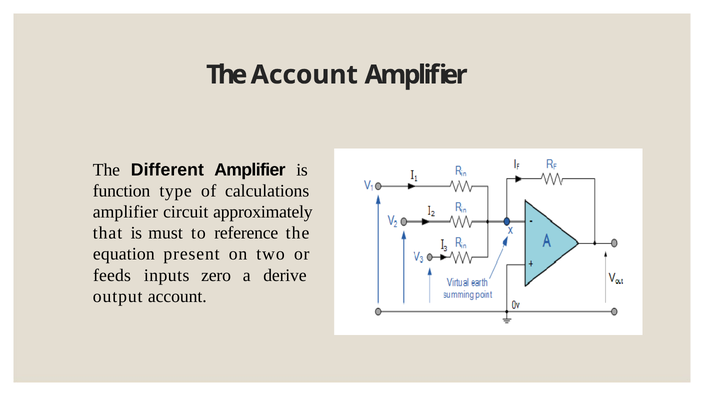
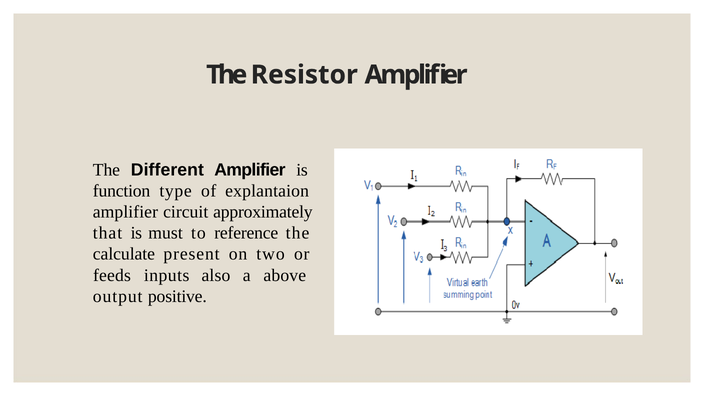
The Account: Account -> Resistor (304, 75)
calculations: calculations -> explantaion (267, 191)
equation: equation -> calculate (124, 254)
zero: zero -> also (216, 275)
derive: derive -> above (285, 275)
output account: account -> positive (177, 296)
